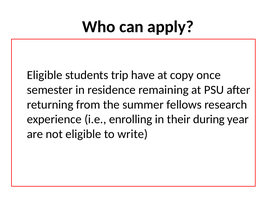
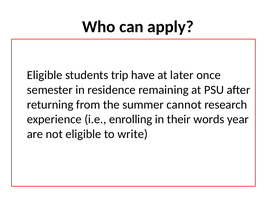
copy: copy -> later (182, 75)
fellows: fellows -> cannot (184, 105)
during: during -> words (209, 119)
